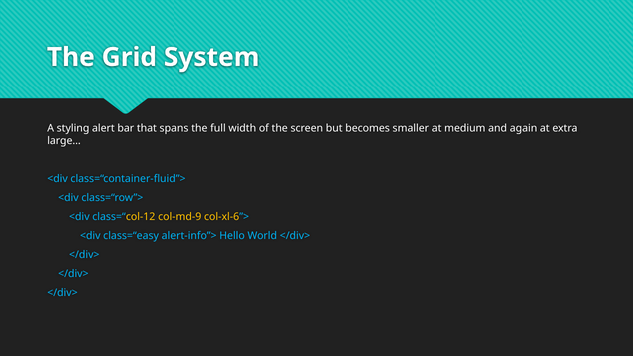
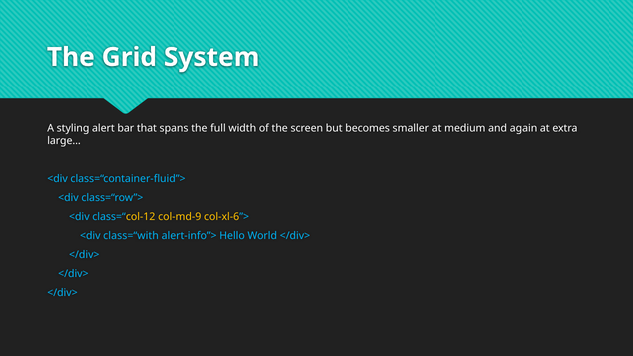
class=“easy: class=“easy -> class=“with (131, 236)
